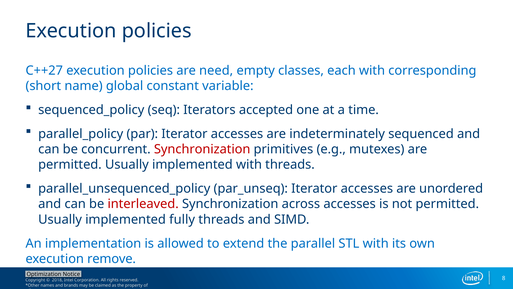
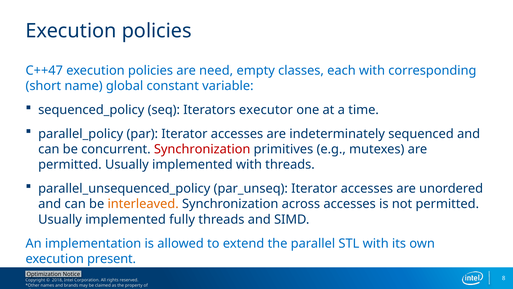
C++27: C++27 -> C++47 (44, 70)
accepted: accepted -> executor (266, 110)
interleaved colour: red -> orange (143, 204)
remove: remove -> present (112, 258)
